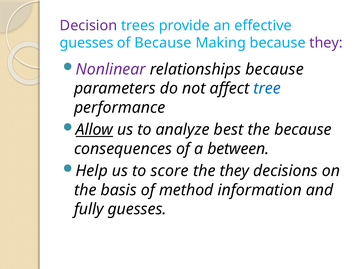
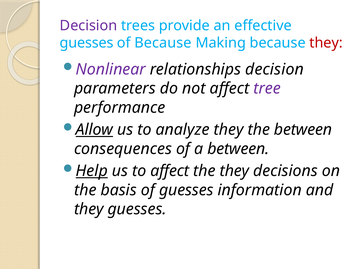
they colour: purple -> red (326, 43)
relationships because: because -> decision (275, 69)
tree colour: blue -> purple (267, 88)
analyze best: best -> they (229, 129)
the because: because -> between (303, 129)
Help underline: none -> present (92, 171)
to score: score -> affect (170, 171)
of method: method -> guesses (186, 190)
fully: fully -> they (89, 209)
